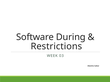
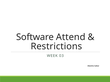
During: During -> Attend (71, 37)
